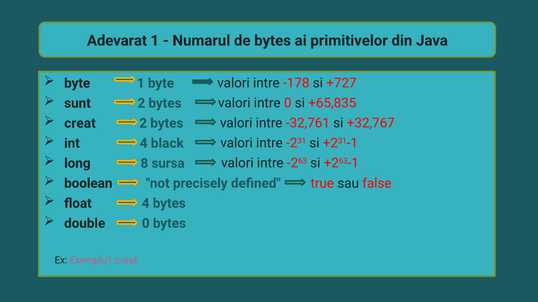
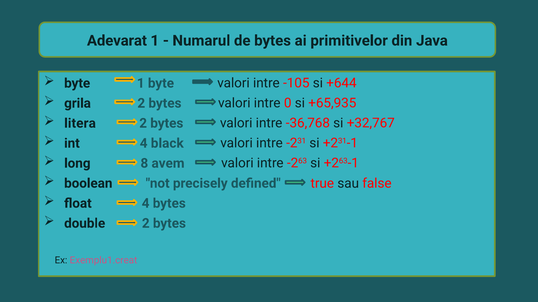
-178: -178 -> -105 (296, 83)
+727: +727 -> +644 (341, 83)
sunt: sunt -> grila (77, 103)
+65,835: +65,835 -> +65,935 (332, 103)
creat: creat -> litera (80, 123)
-32,761: -32,761 -> -36,768 (308, 123)
sursa: sursa -> avem (168, 164)
double 0: 0 -> 2 (146, 224)
